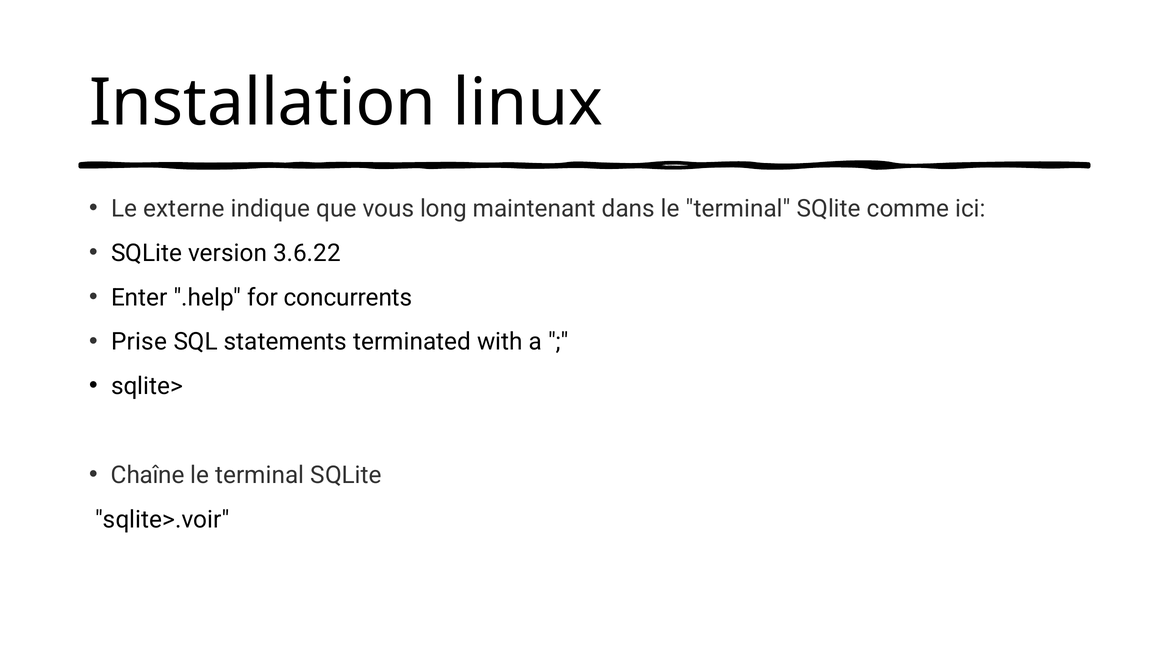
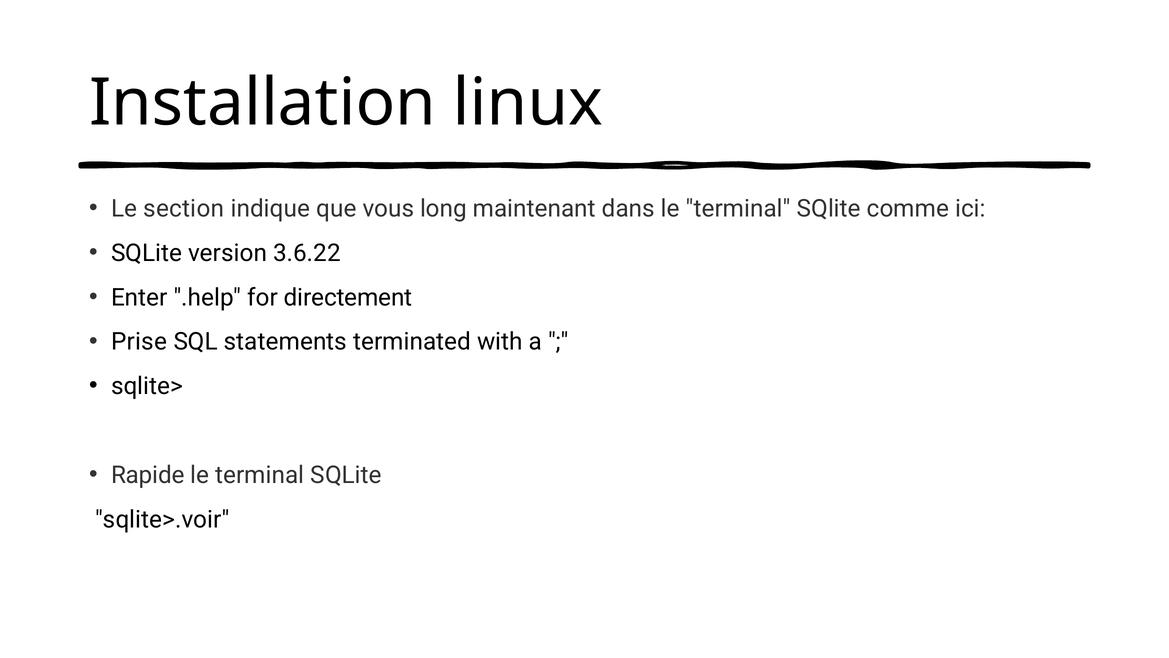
externe: externe -> section (184, 209)
concurrents: concurrents -> directement (348, 297)
Chaîne: Chaîne -> Rapide (148, 475)
